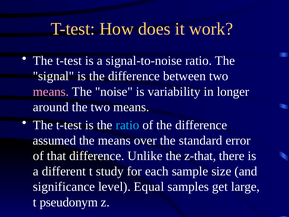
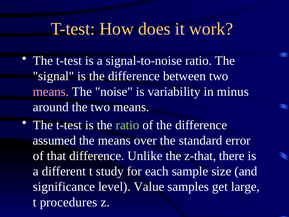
longer: longer -> minus (233, 91)
ratio colour: light blue -> light green (127, 125)
Equal: Equal -> Value (149, 187)
pseudonym: pseudonym -> procedures (69, 202)
